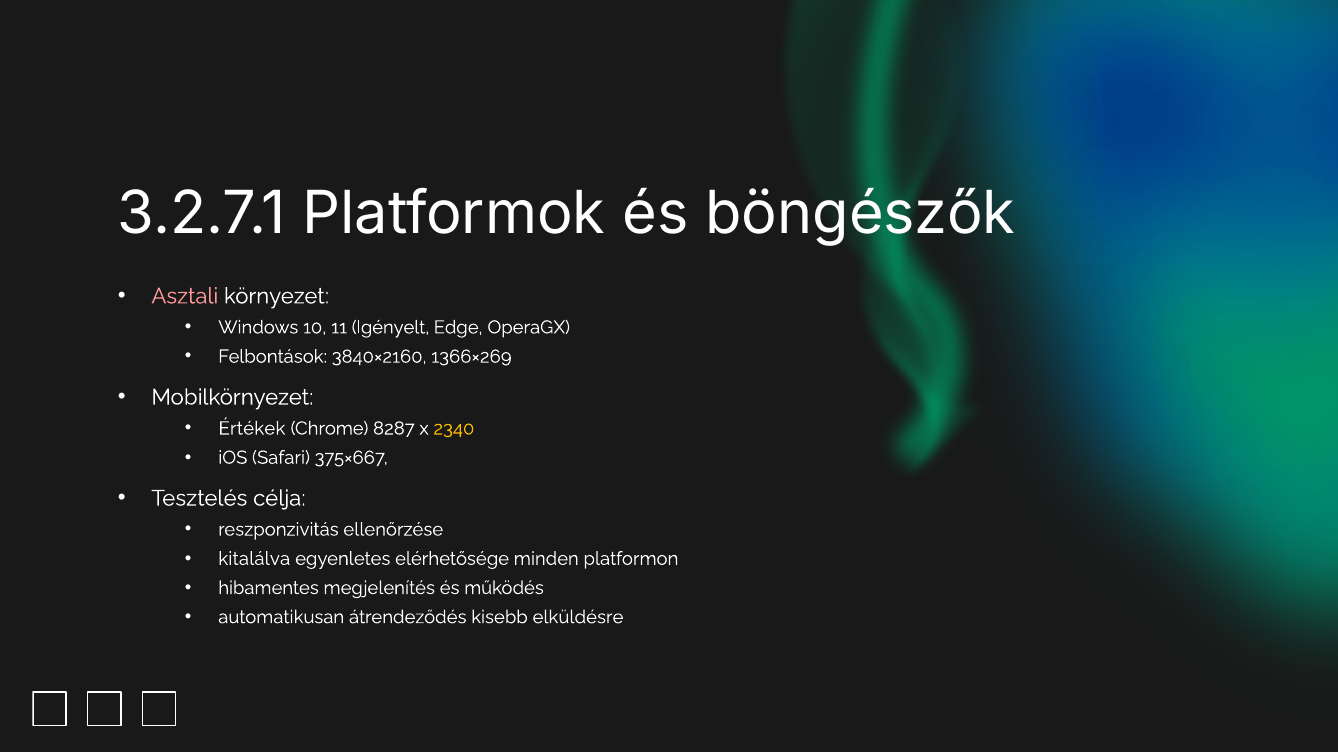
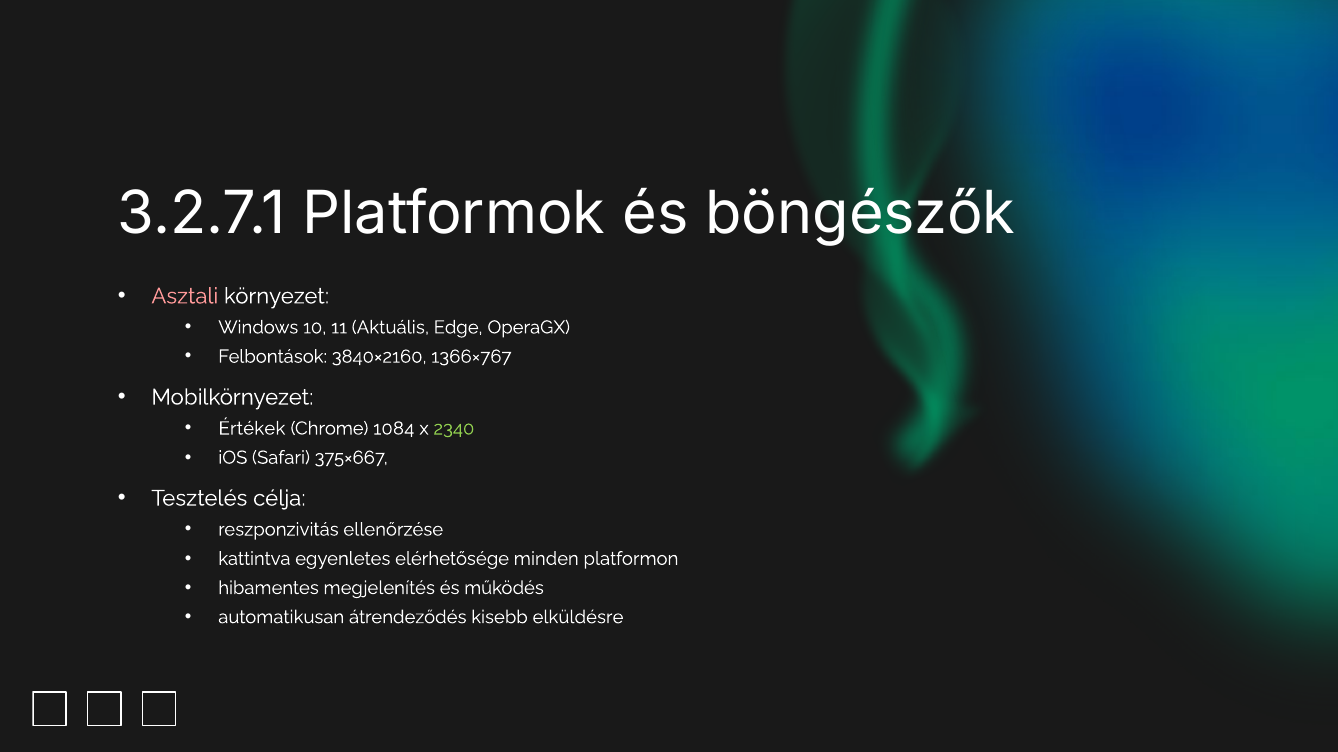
Igényelt: Igényelt -> Aktuális (390, 328)
1366×269: 1366×269 -> 1366×767 (471, 357)
8287: 8287 -> 1084 (394, 429)
2340 colour: yellow -> light green (454, 429)
kitalálva: kitalálva -> kattintva (254, 559)
